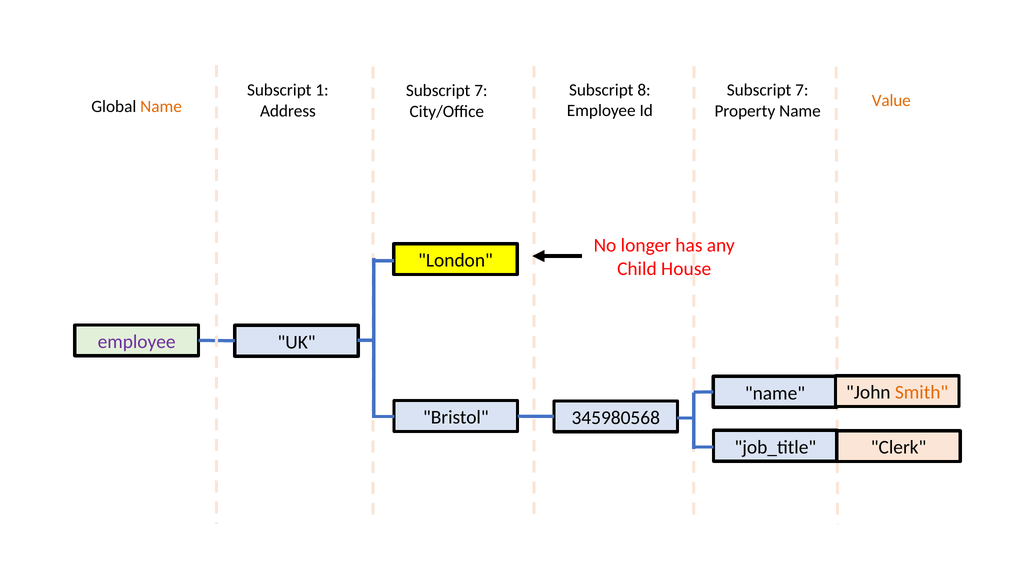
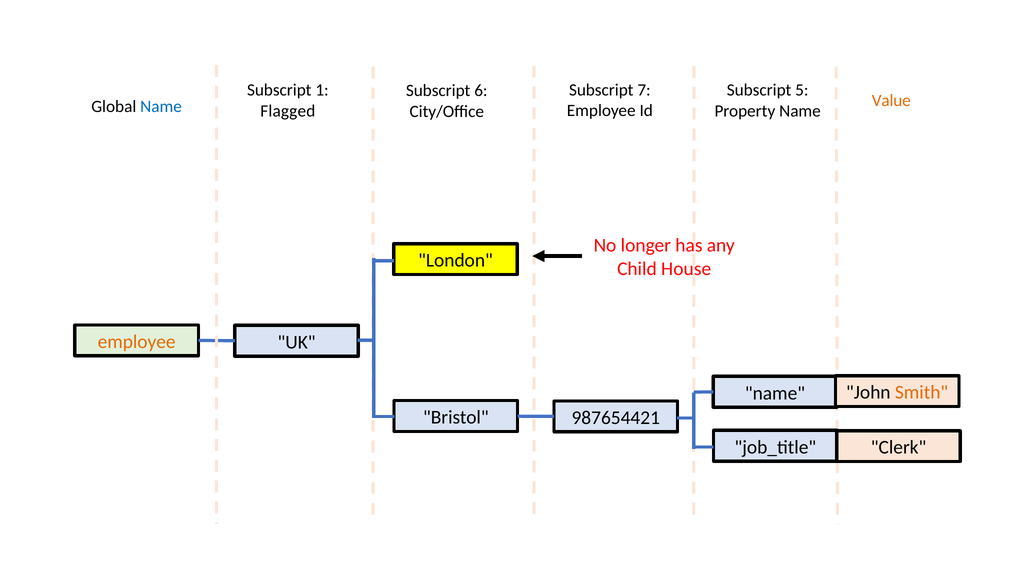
8: 8 -> 7 (644, 90)
7: 7 -> 5 (802, 90)
7: 7 -> 6 (481, 91)
Name colour: orange -> blue (161, 107)
Address: Address -> Flagged (288, 111)
employee colour: purple -> orange (137, 342)
345980568: 345980568 -> 987654421 (616, 418)
